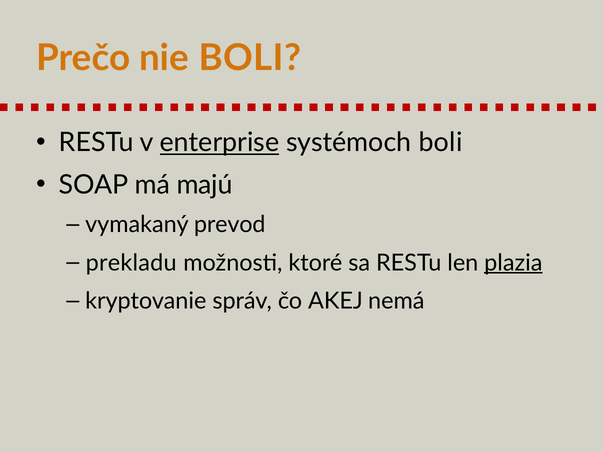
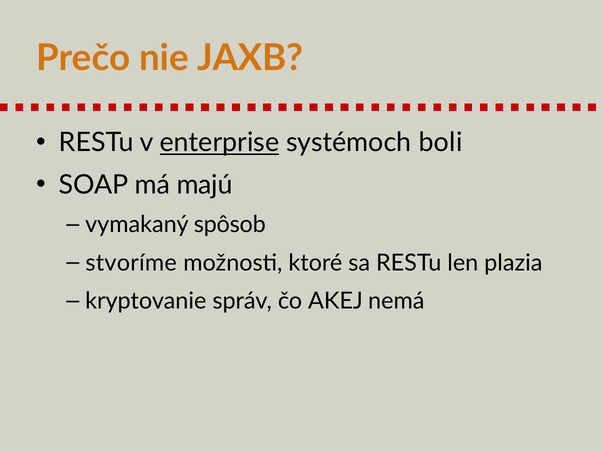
nie BOLI: BOLI -> JAXB (250, 58)
prevod: prevod -> spôsob (230, 225)
prekladu: prekladu -> stvoríme (131, 263)
plazia underline: present -> none (513, 263)
